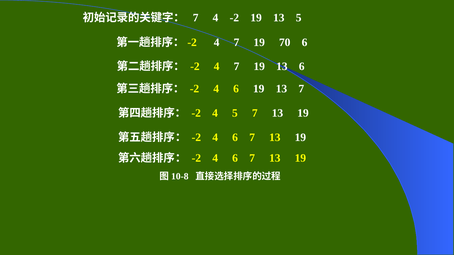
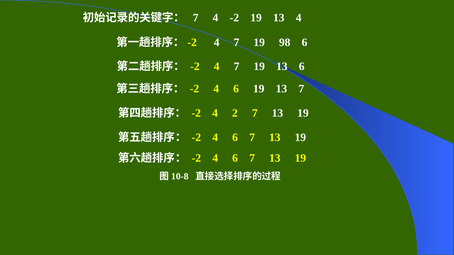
13 5: 5 -> 4 (299, 18)
70: 70 -> 98 (285, 42)
4 5: 5 -> 2 (235, 113)
